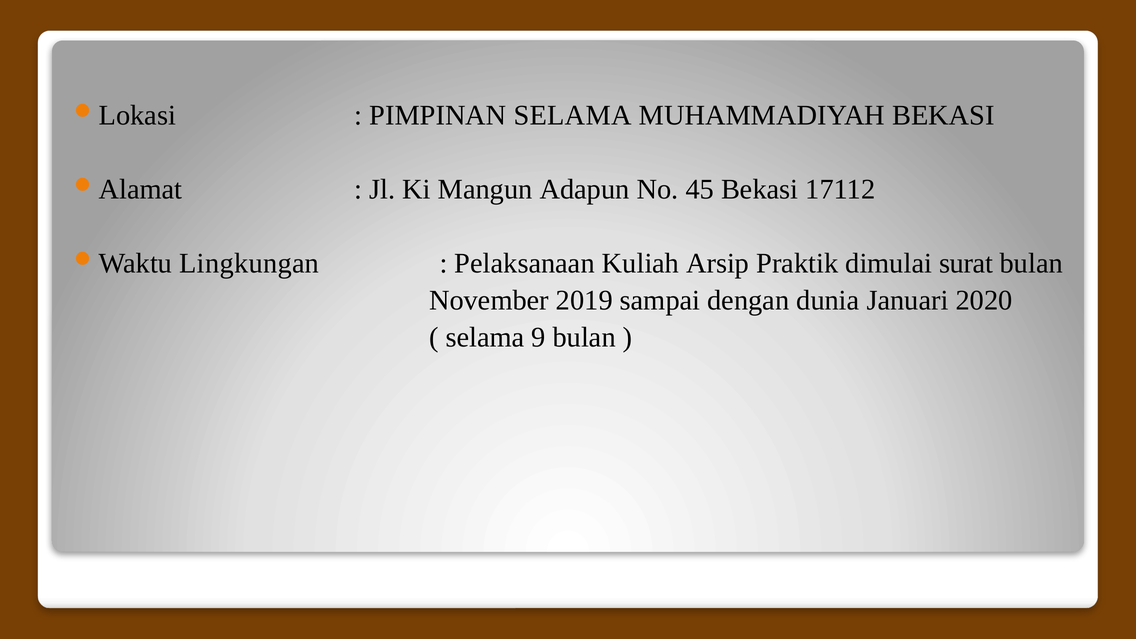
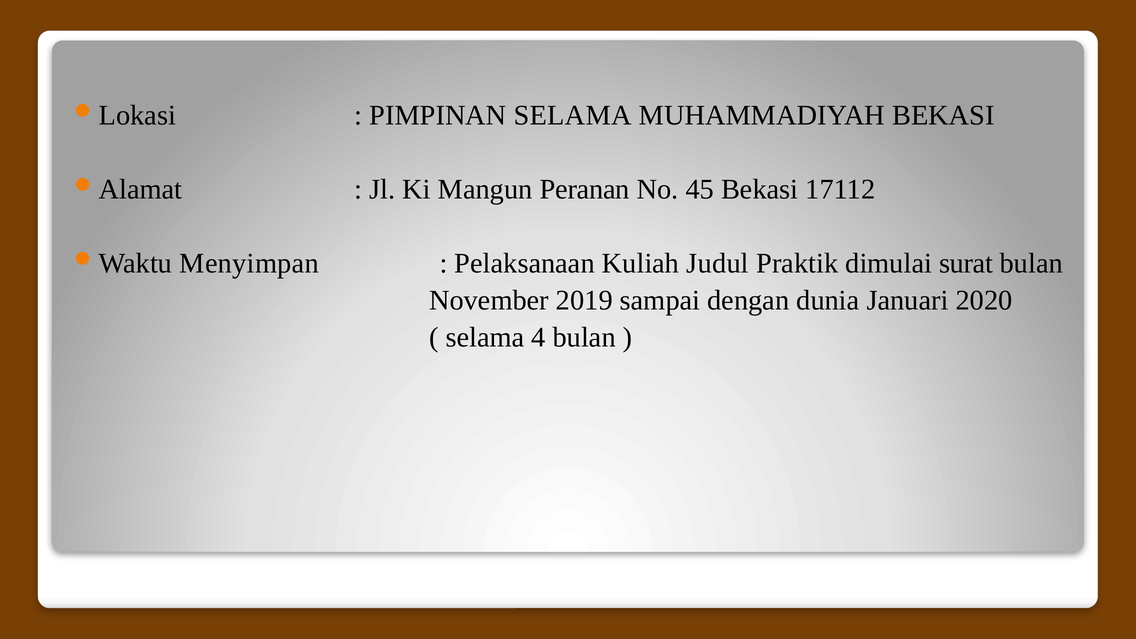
Adapun: Adapun -> Peranan (585, 189)
Lingkungan: Lingkungan -> Menyimpan (249, 263)
Arsip: Arsip -> Judul (718, 263)
9: 9 -> 4 (539, 337)
